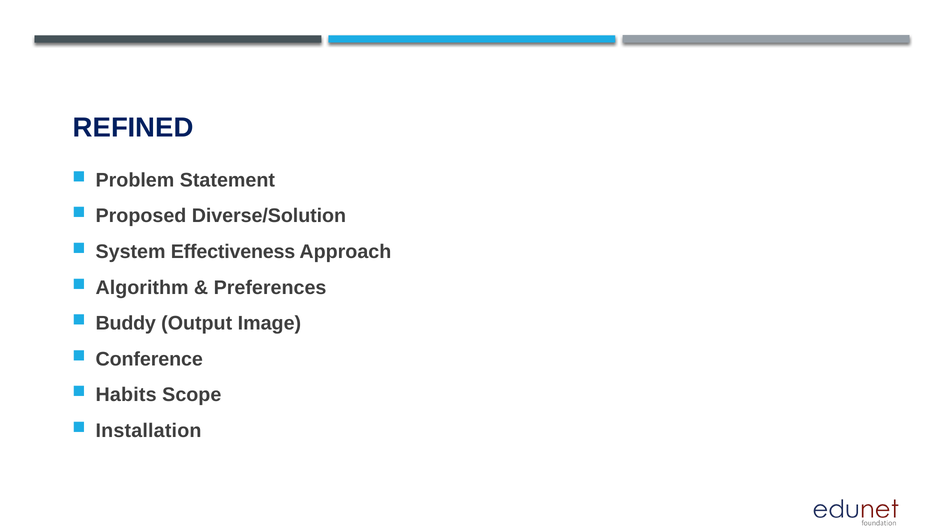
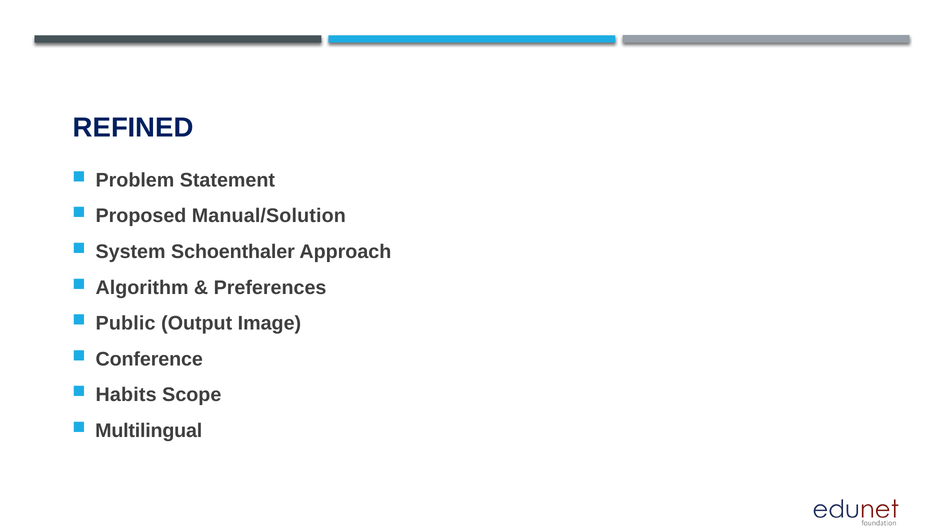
Diverse/Solution: Diverse/Solution -> Manual/Solution (269, 216)
Effectiveness: Effectiveness -> Schoenthaler (233, 252)
Buddy: Buddy -> Public (126, 323)
Installation: Installation -> Multilingual (149, 431)
